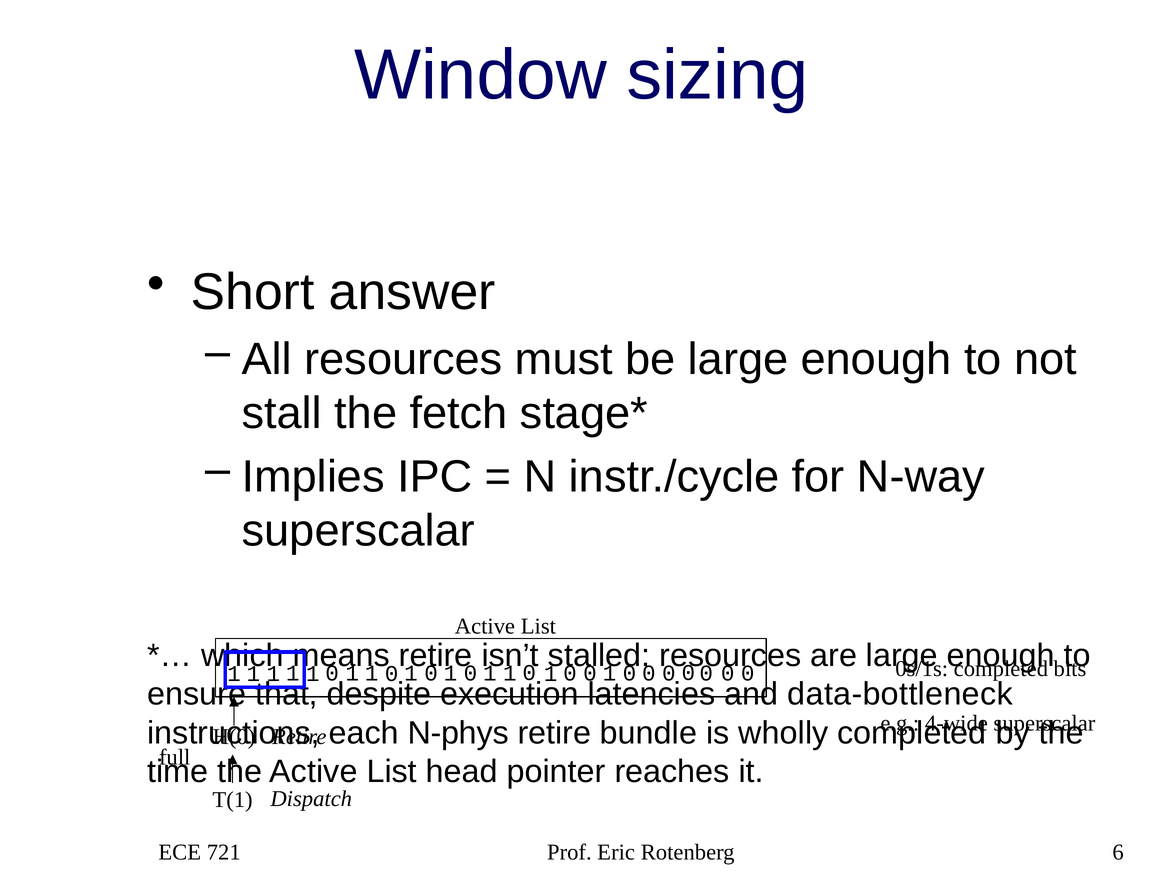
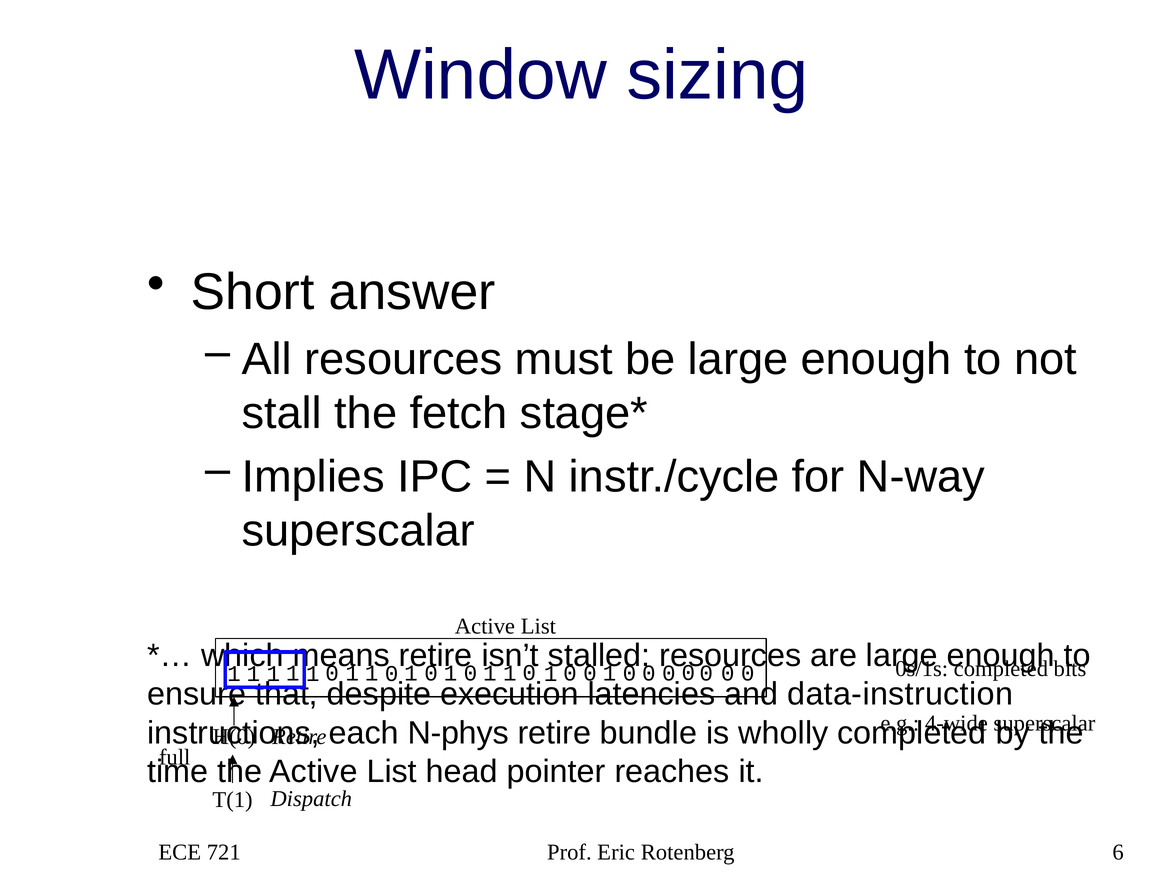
data-bottleneck: data-bottleneck -> data-instruction (900, 694)
